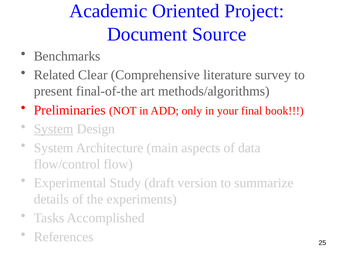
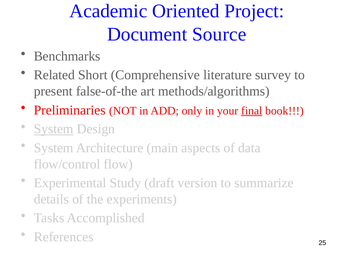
Clear: Clear -> Short (93, 75)
final-of-the: final-of-the -> false-of-the (107, 91)
final underline: none -> present (252, 111)
